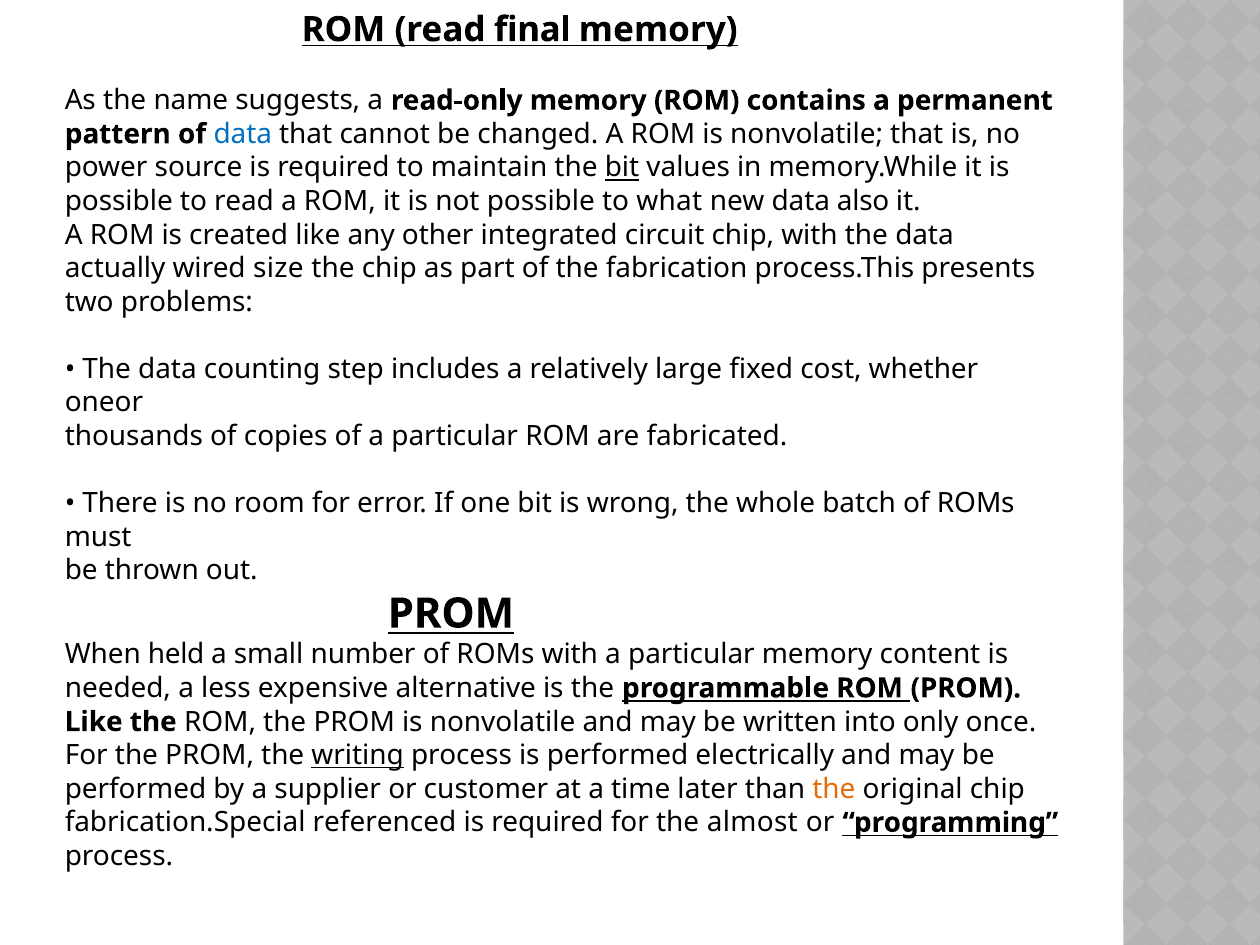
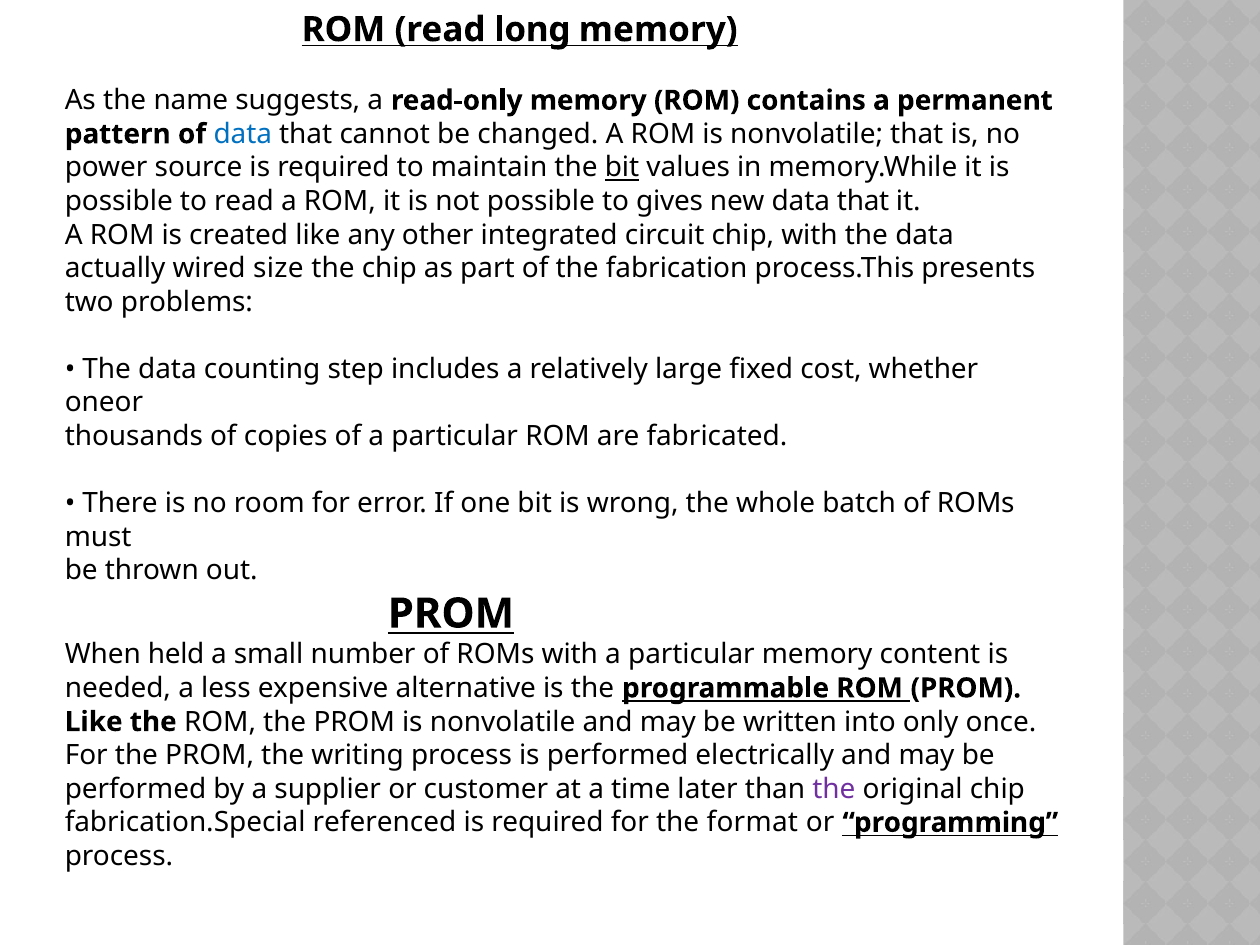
final: final -> long (532, 30)
what: what -> gives (670, 201)
new data also: also -> that (863, 201)
writing underline: present -> none (358, 755)
the colour: orange -> purple (834, 789)
almost: almost -> format (752, 823)
